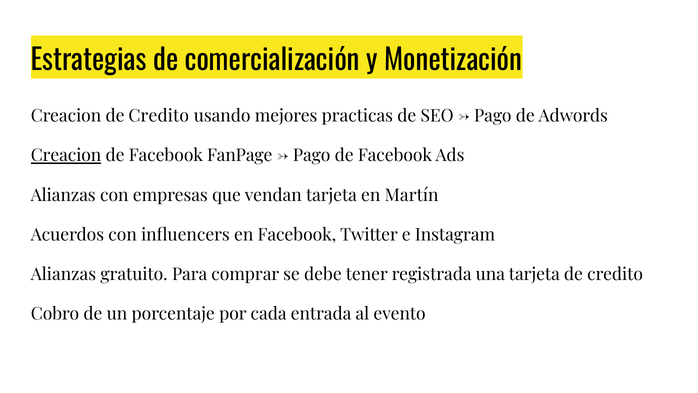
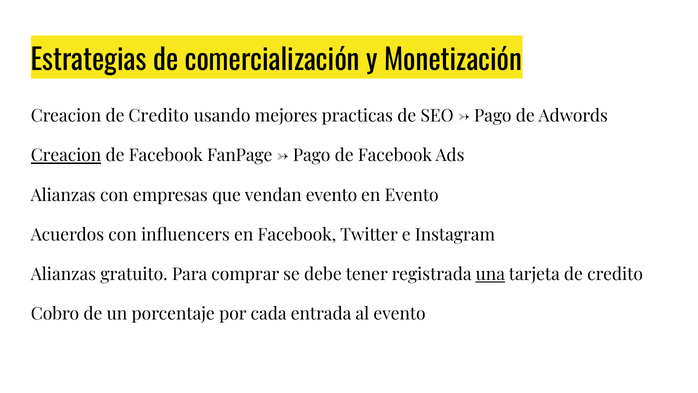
vendan tarjeta: tarjeta -> evento (332, 195)
en Martín: Martín -> Evento (412, 195)
una underline: none -> present (490, 274)
